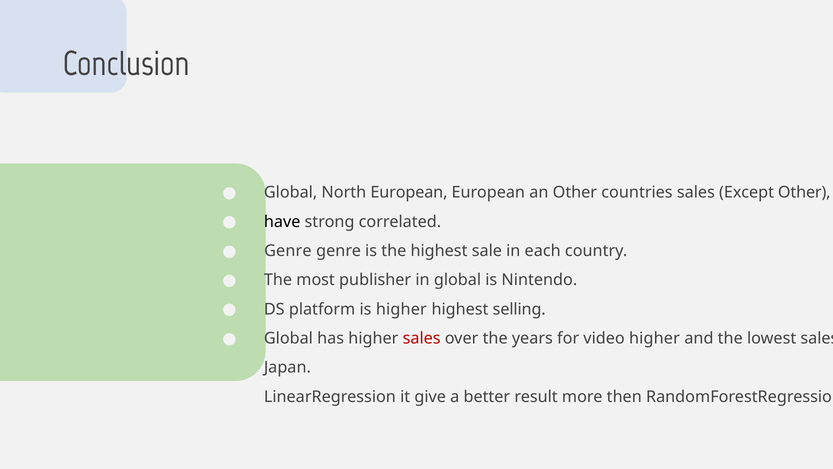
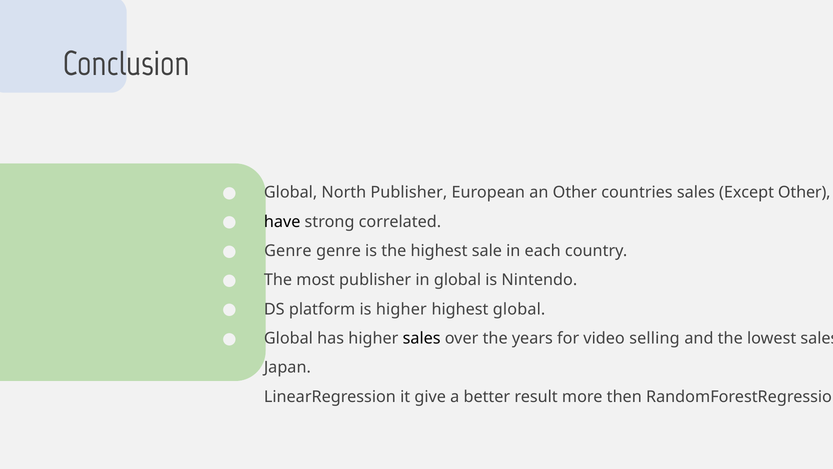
North European: European -> Publisher (409, 192)
highest selling: selling -> global (519, 309)
sales colour: red -> black (422, 338)
video higher: higher -> selling (654, 338)
